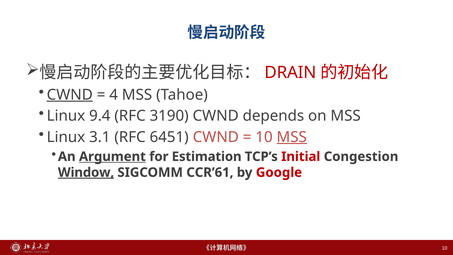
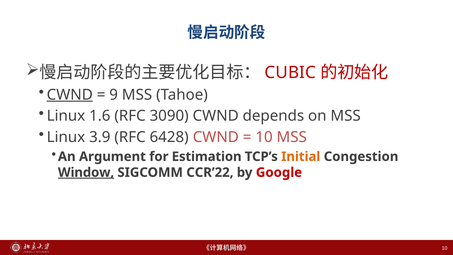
DRAIN: DRAIN -> CUBIC (290, 73)
4: 4 -> 9 (114, 95)
9.4: 9.4 -> 1.6 (100, 116)
3190: 3190 -> 3090 (169, 116)
3.1: 3.1 -> 3.9 (100, 137)
6451: 6451 -> 6428 (169, 137)
MSS underline: present -> none (292, 137)
Argument underline: present -> none (112, 156)
Initial colour: red -> orange (301, 156)
CCR’61: CCR’61 -> CCR’22 (210, 172)
